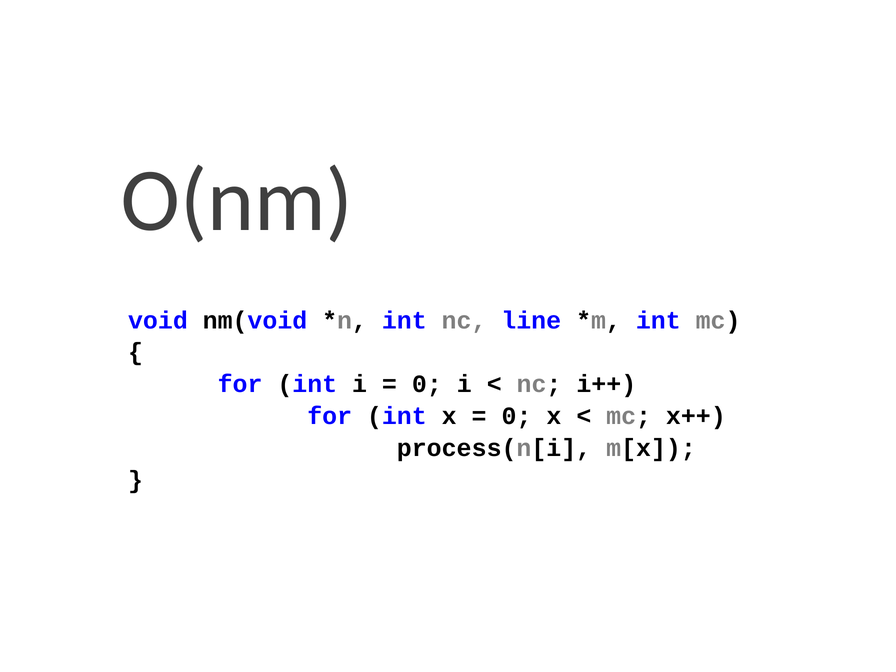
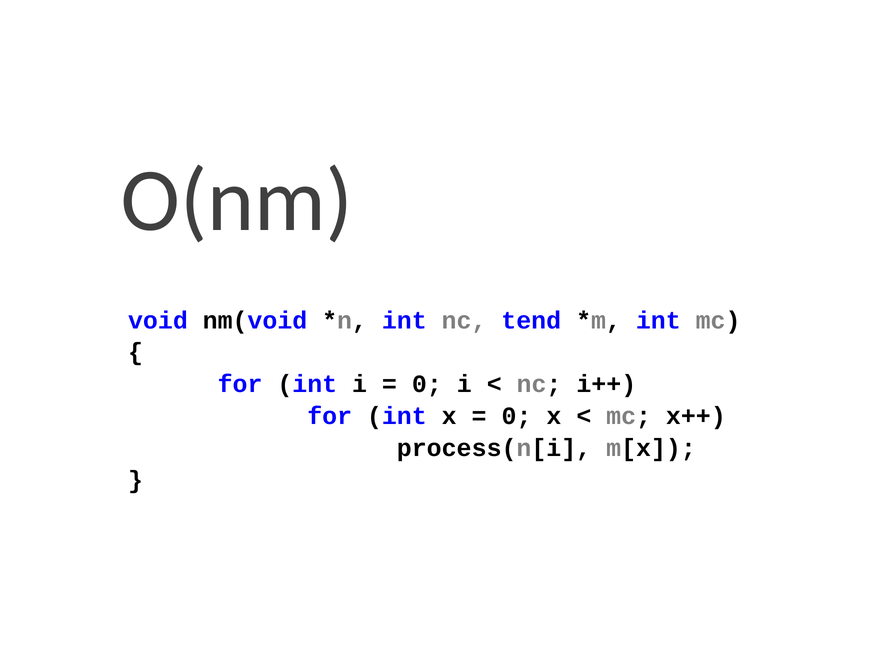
line: line -> tend (531, 320)
